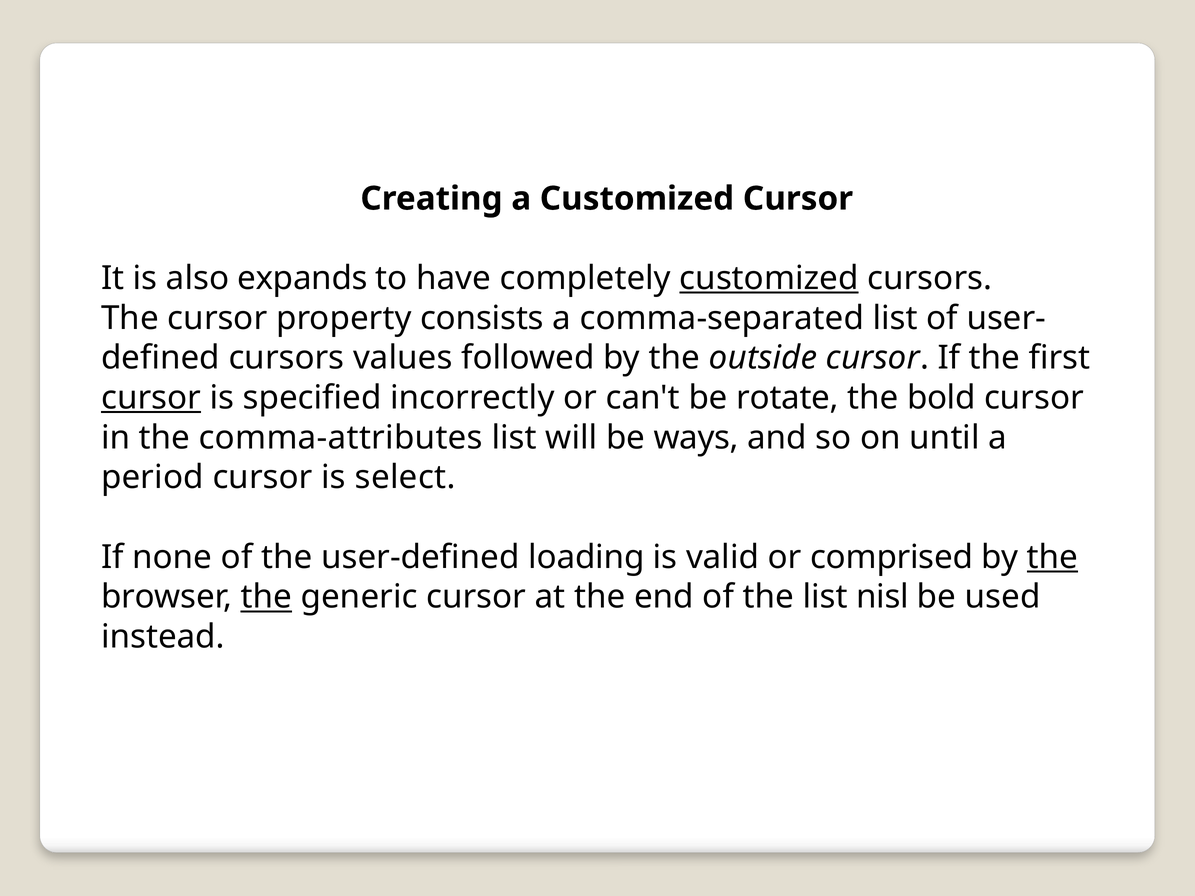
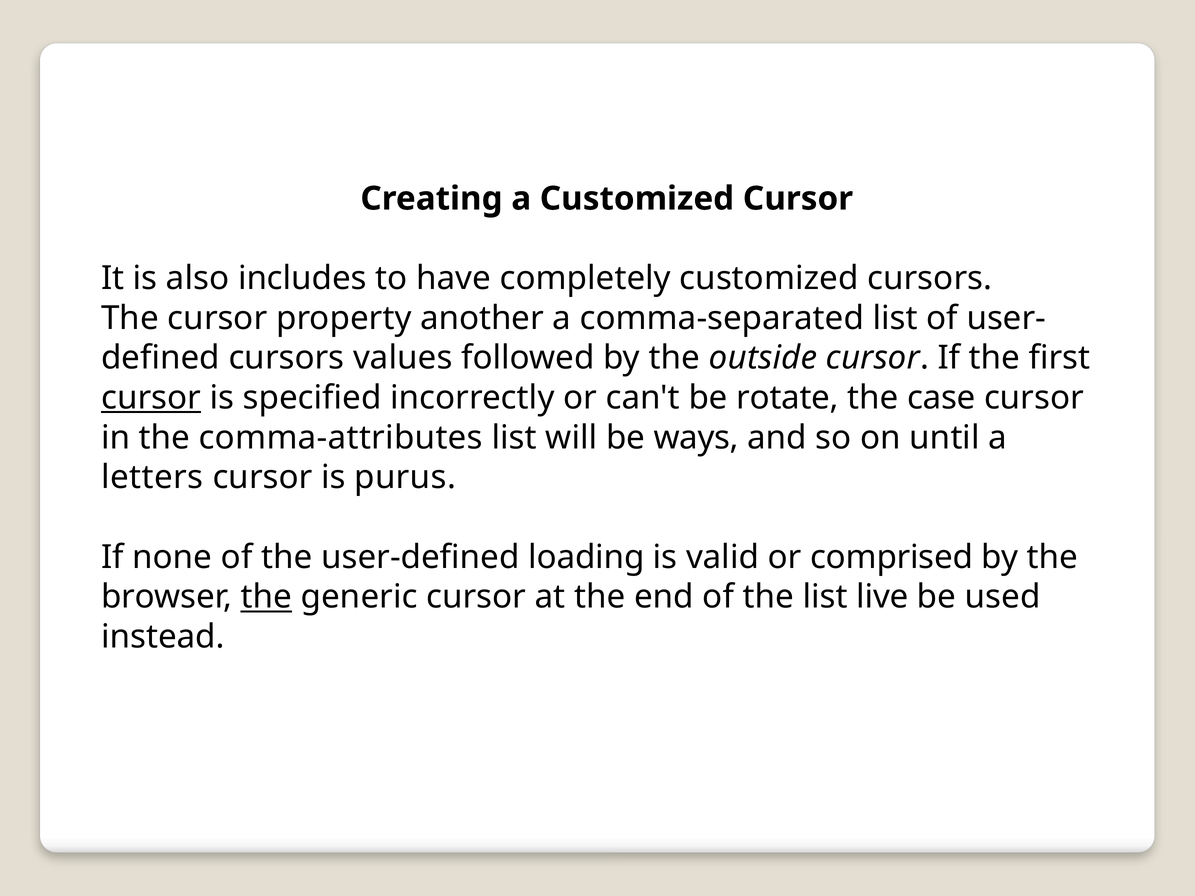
expands: expands -> includes (302, 278)
customized underline: present -> none (769, 278)
consists: consists -> another (482, 318)
bold: bold -> case (941, 398)
period: period -> letters (152, 478)
select: select -> purus (405, 478)
the underline: present -> none (1052, 557)
nisl: nisl -> live (882, 597)
